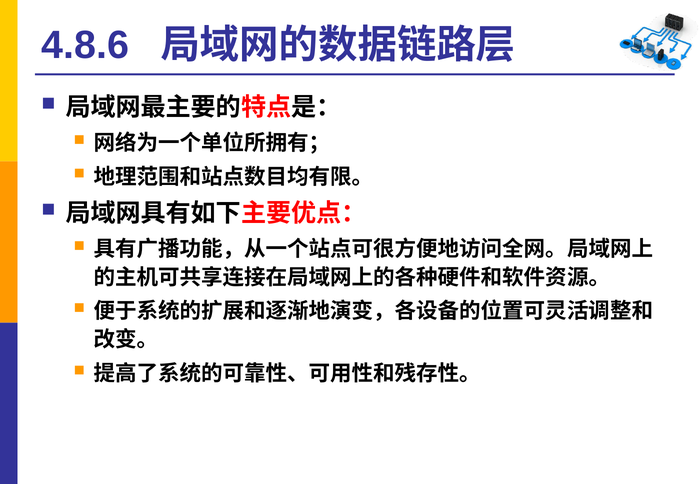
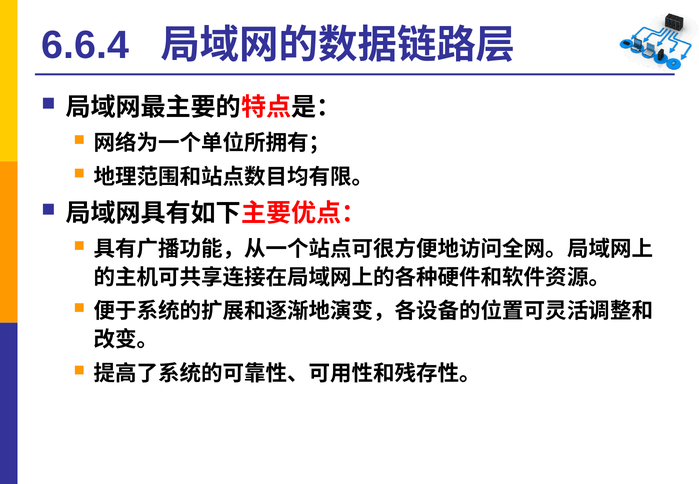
4.8.6: 4.8.6 -> 6.6.4 (85, 45)
